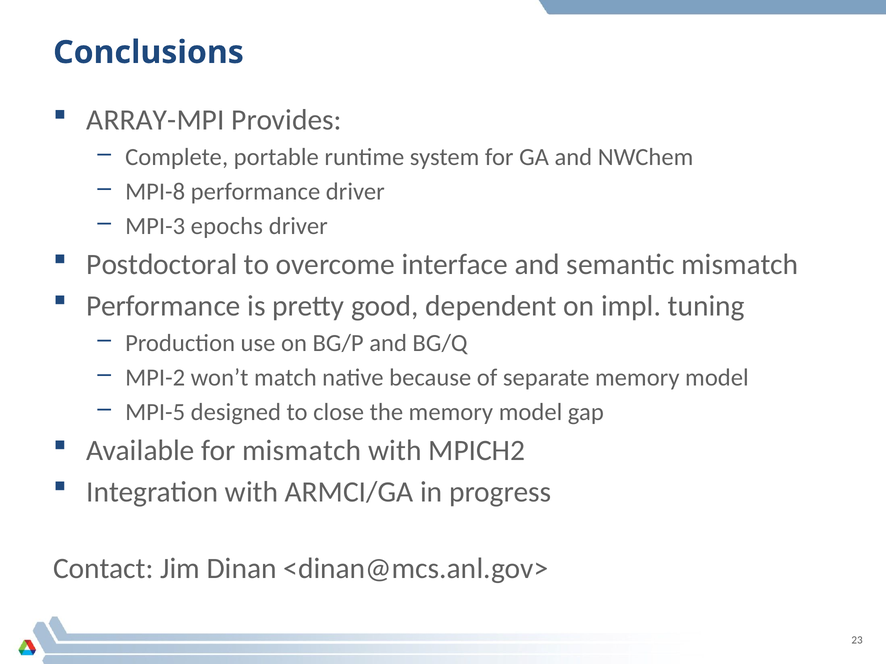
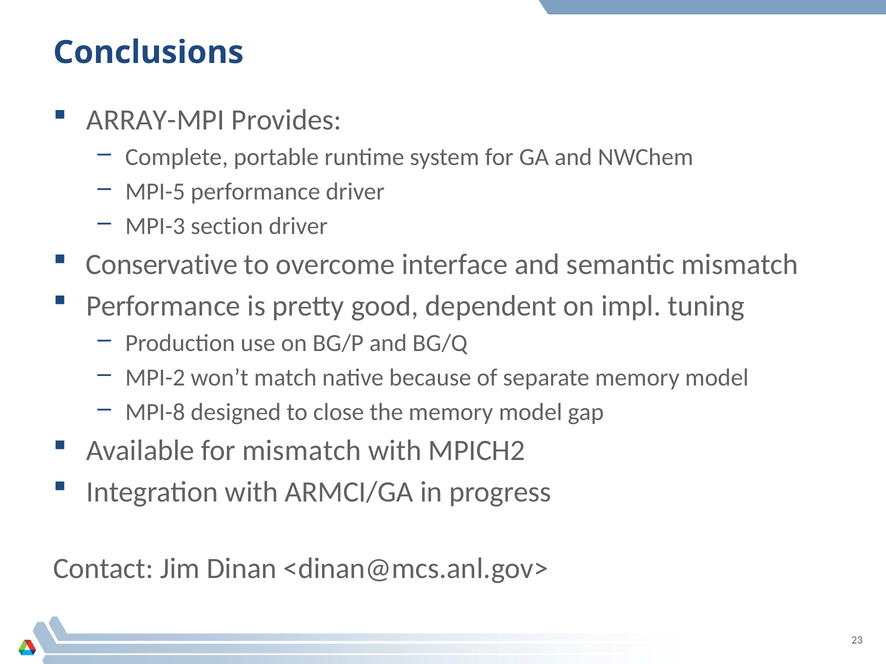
MPI-8: MPI-8 -> MPI-5 (155, 192)
epochs: epochs -> section (227, 226)
Postdoctoral: Postdoctoral -> Conservative (162, 265)
MPI-5: MPI-5 -> MPI-8 (155, 412)
